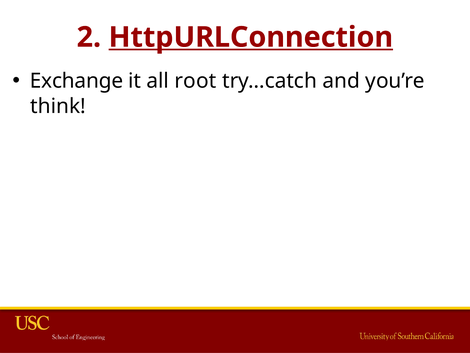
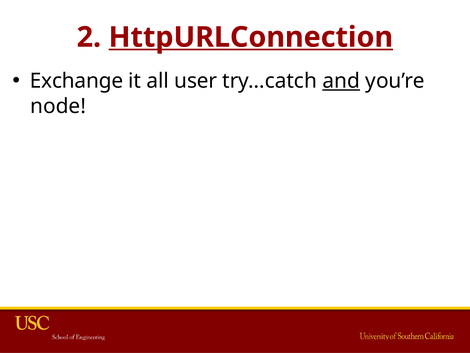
root: root -> user (196, 81)
and underline: none -> present (341, 81)
think: think -> node (58, 106)
